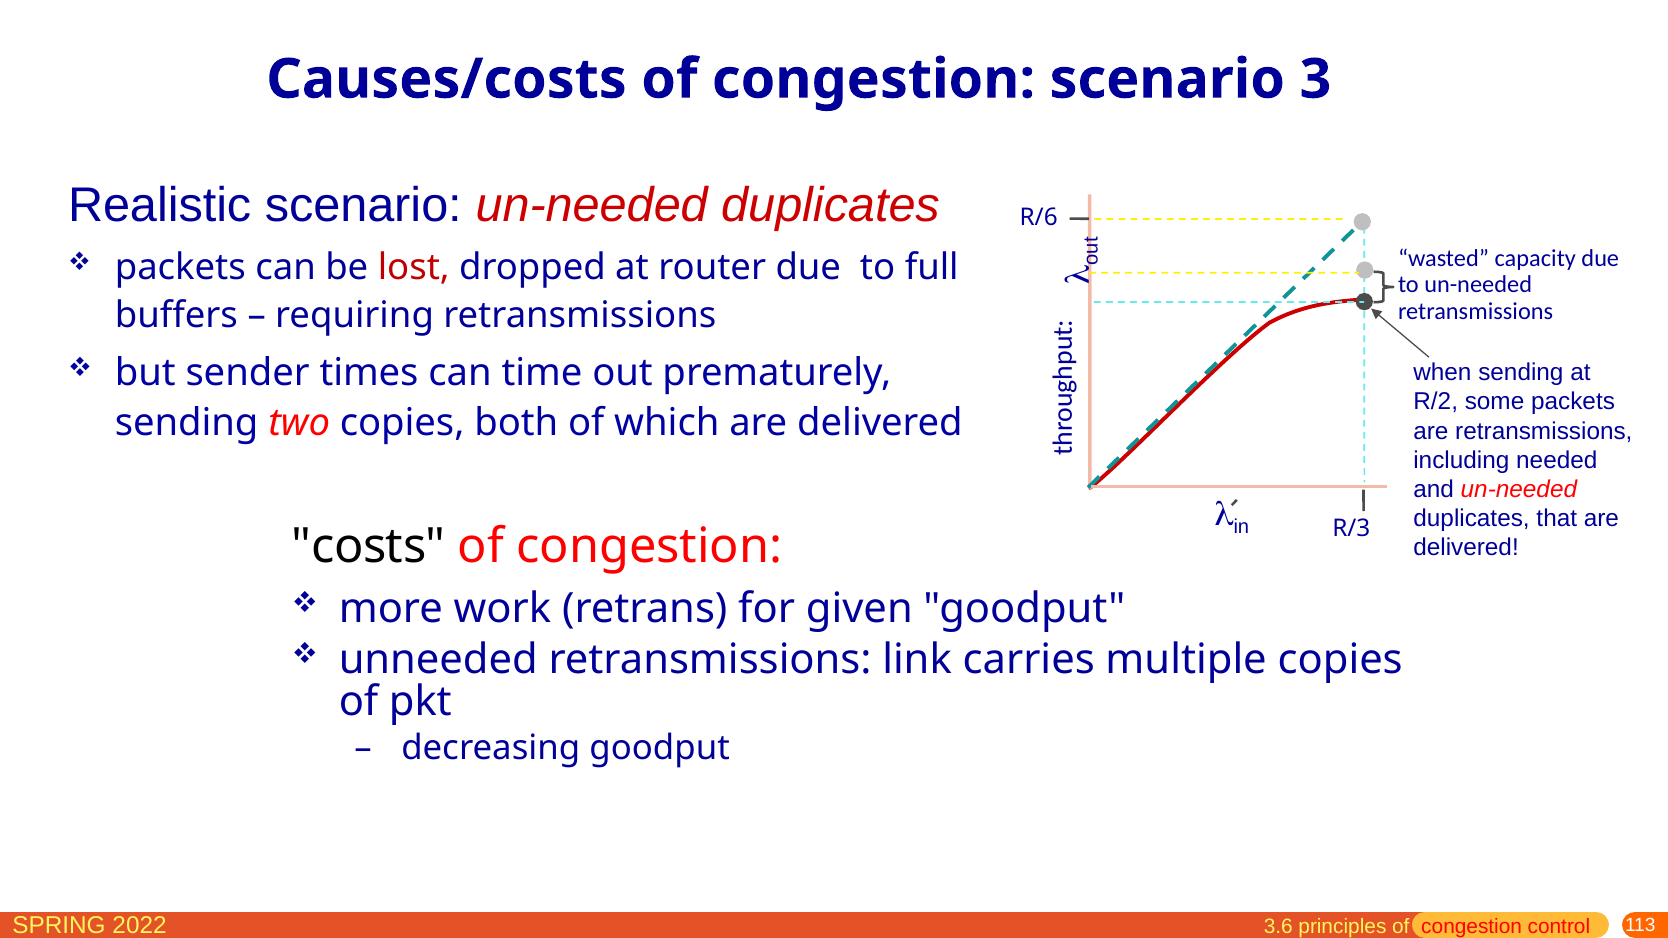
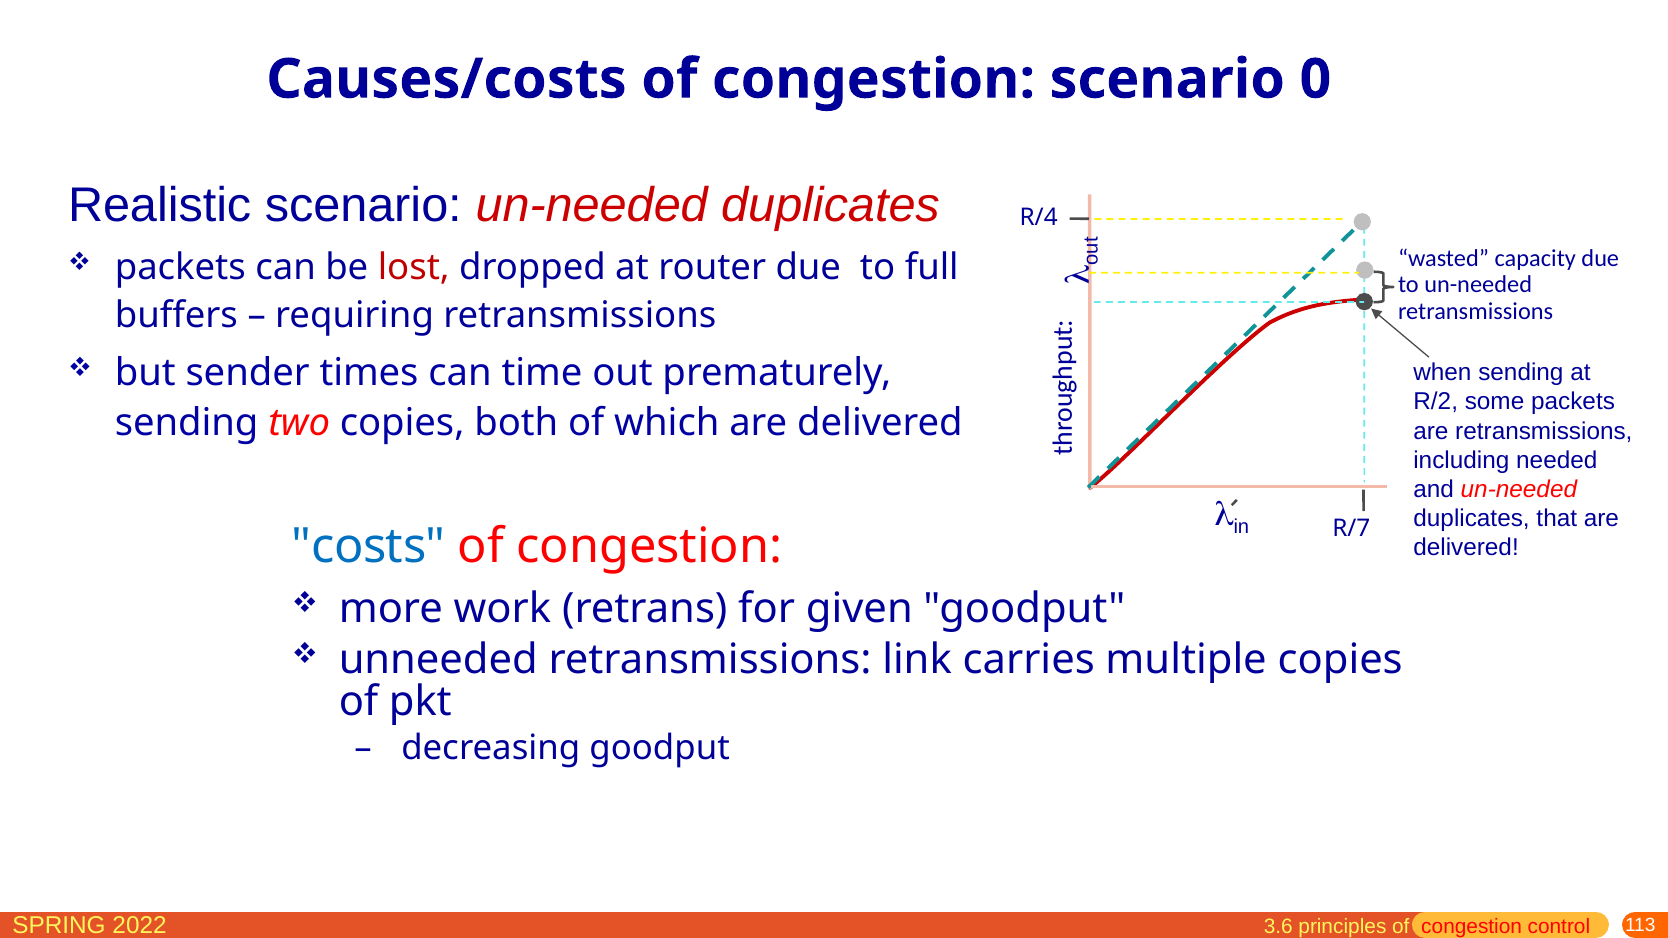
3: 3 -> 0 (1315, 79)
R/6: R/6 -> R/4 (1039, 217)
R/3: R/3 -> R/7 (1351, 528)
costs colour: black -> blue (369, 547)
